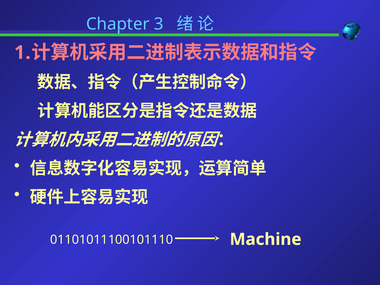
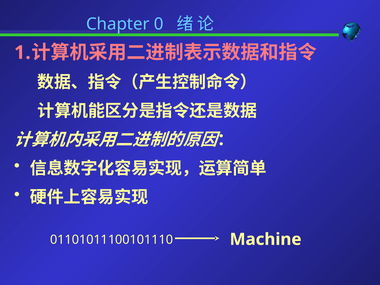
3: 3 -> 0 (159, 24)
